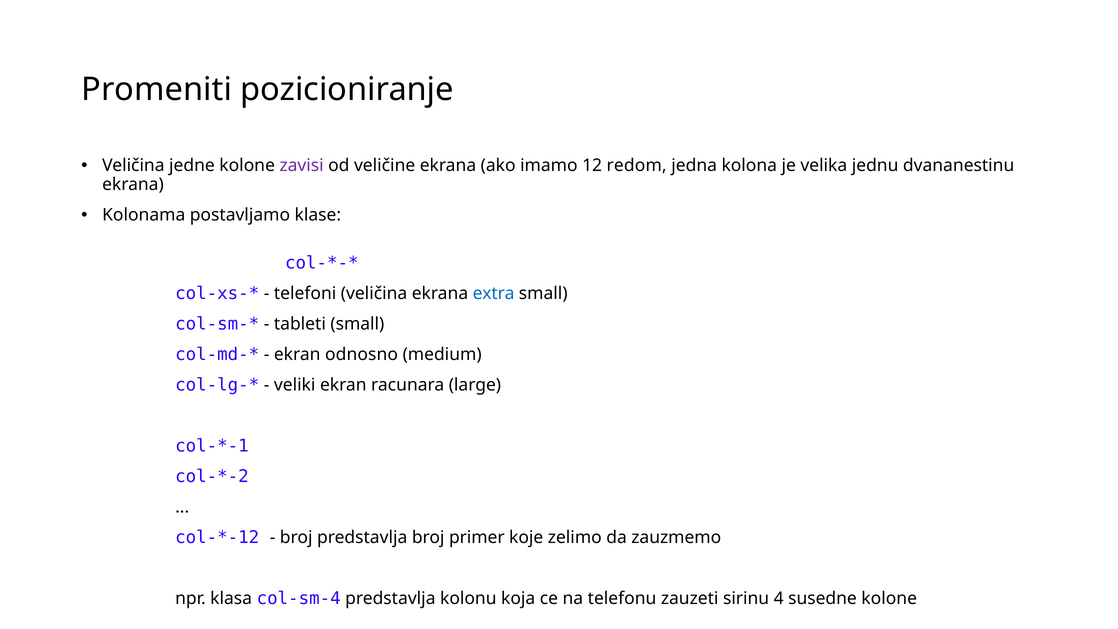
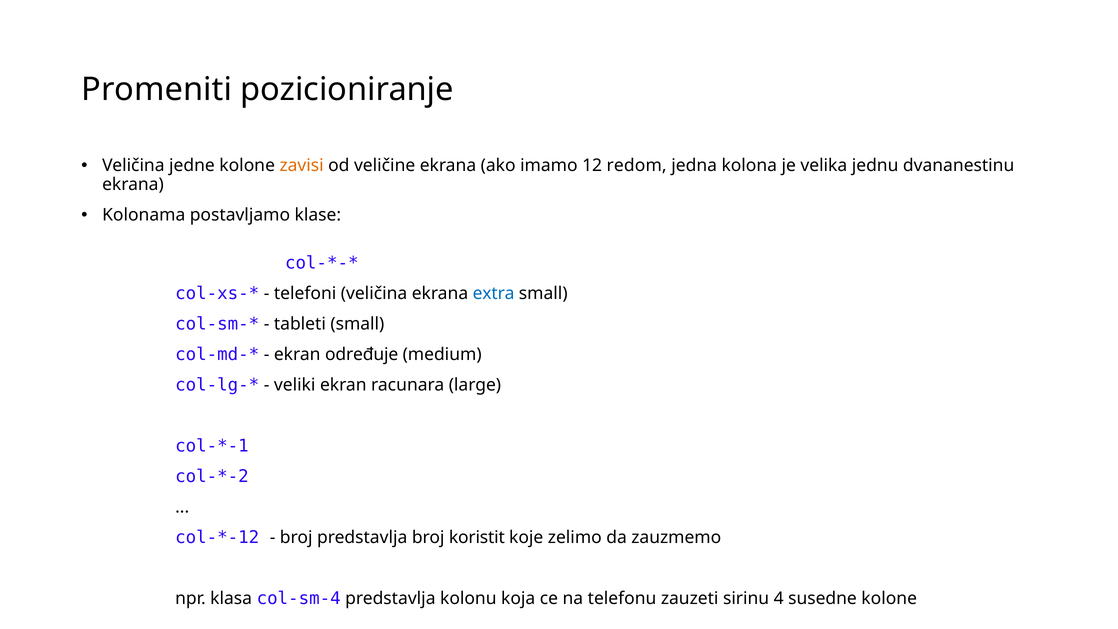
zavisi colour: purple -> orange (302, 166)
odnosno: odnosno -> određuje (362, 354)
primer: primer -> koristit (477, 538)
